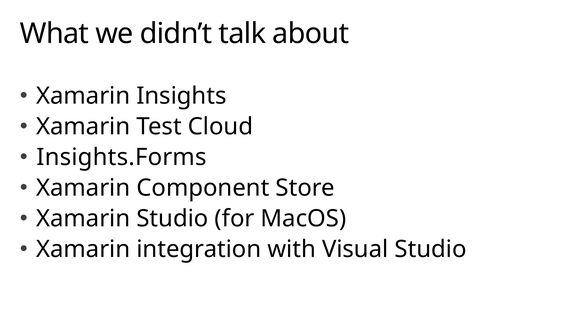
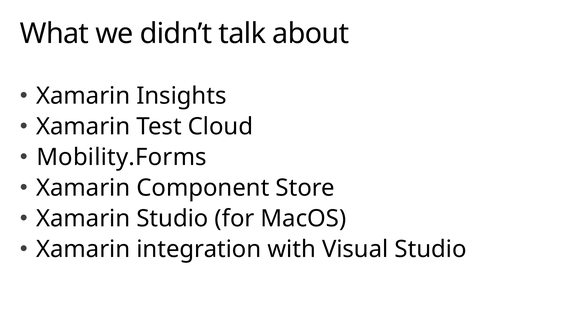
Insights.Forms: Insights.Forms -> Mobility.Forms (122, 157)
